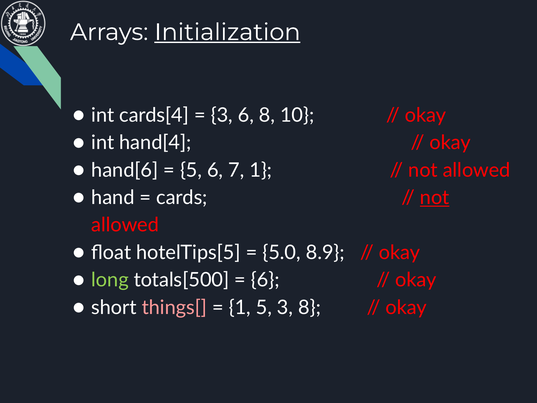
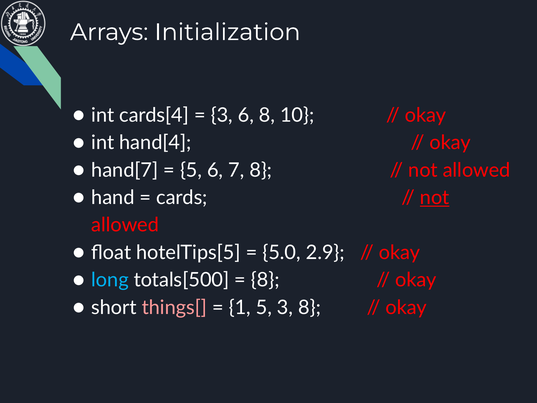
Initialization underline: present -> none (227, 32)
hand[6: hand[6 -> hand[7 (125, 170)
7 1: 1 -> 8 (261, 170)
8.9: 8.9 -> 2.9 (325, 252)
long colour: light green -> light blue (110, 280)
6: 6 -> 8 (265, 280)
